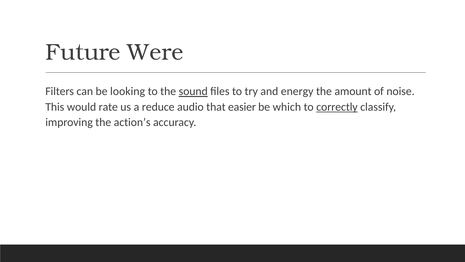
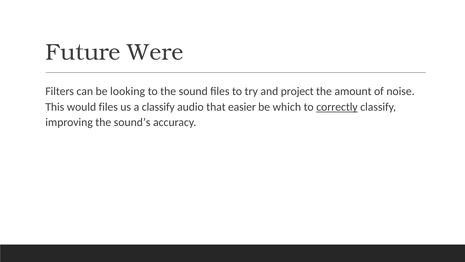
sound underline: present -> none (193, 91)
energy: energy -> project (297, 91)
would rate: rate -> files (108, 107)
a reduce: reduce -> classify (158, 107)
action’s: action’s -> sound’s (132, 122)
